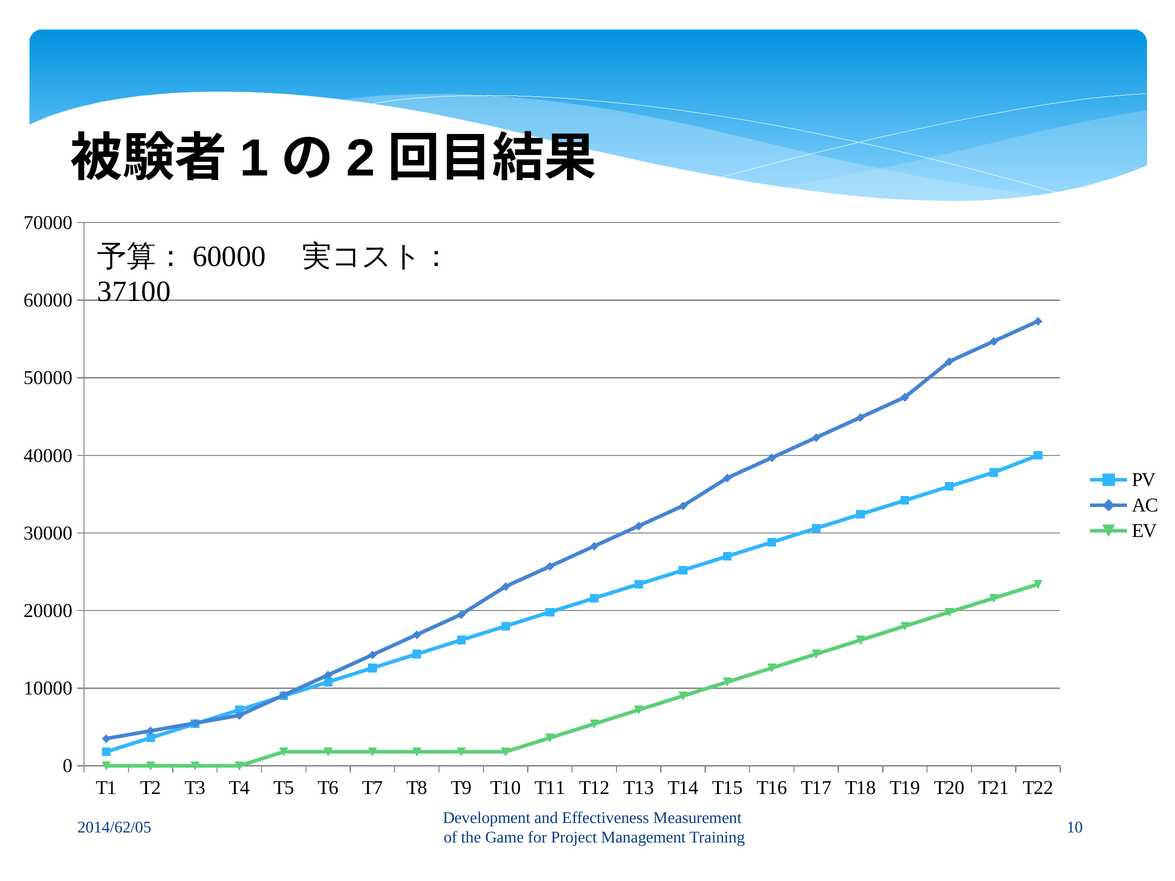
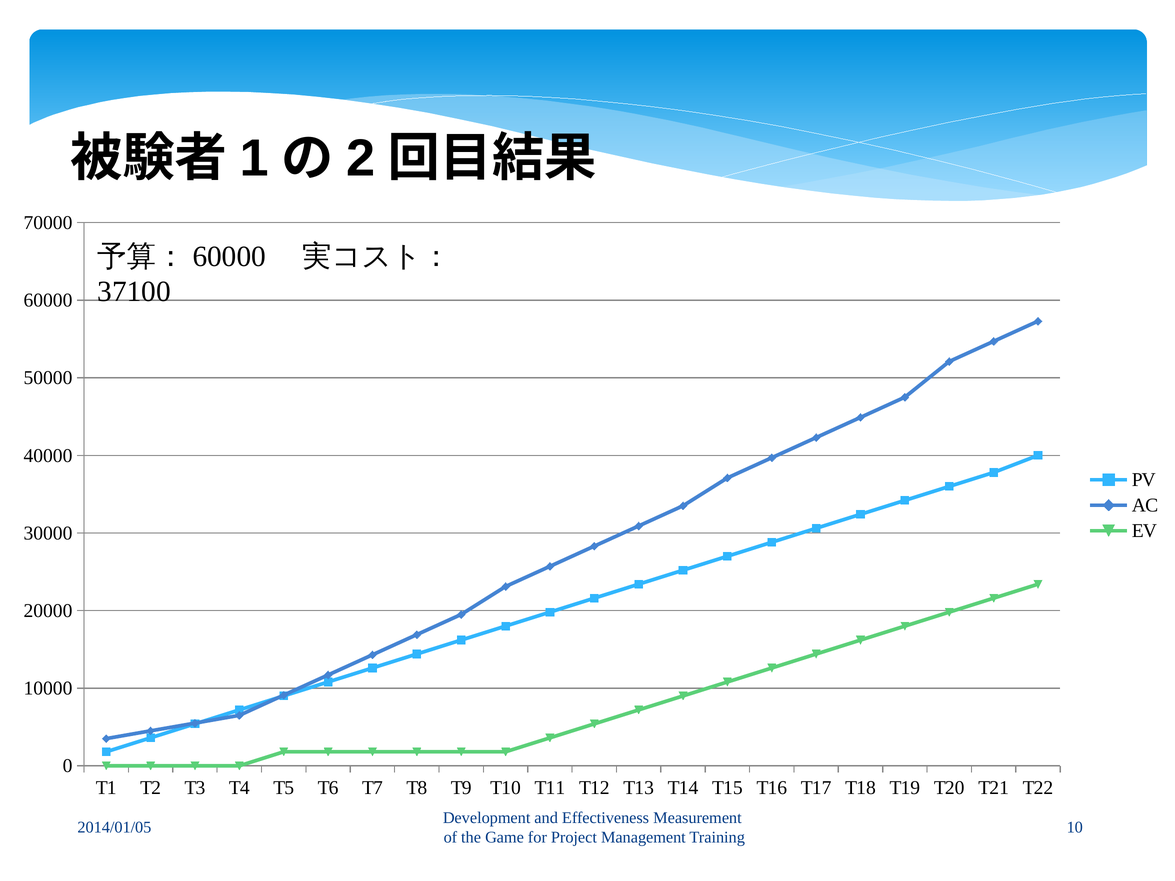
2014/62/05: 2014/62/05 -> 2014/01/05 (114, 828)
